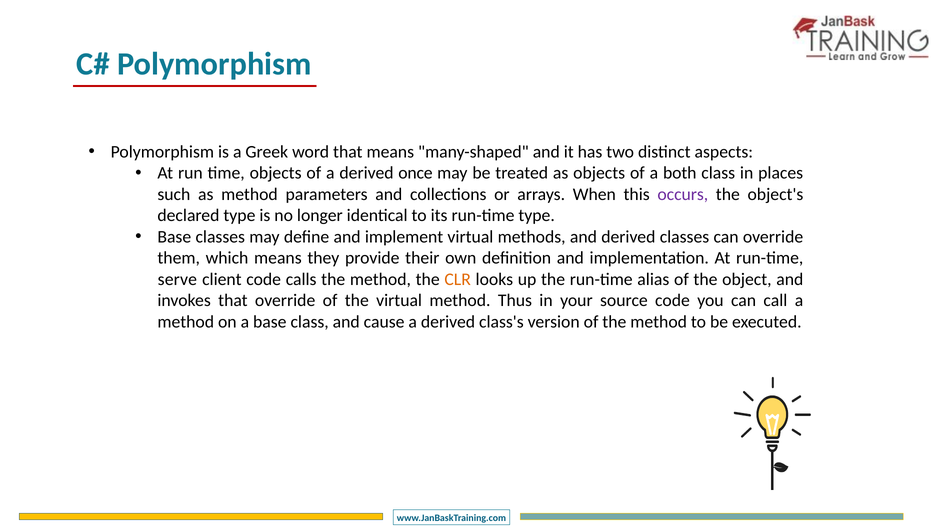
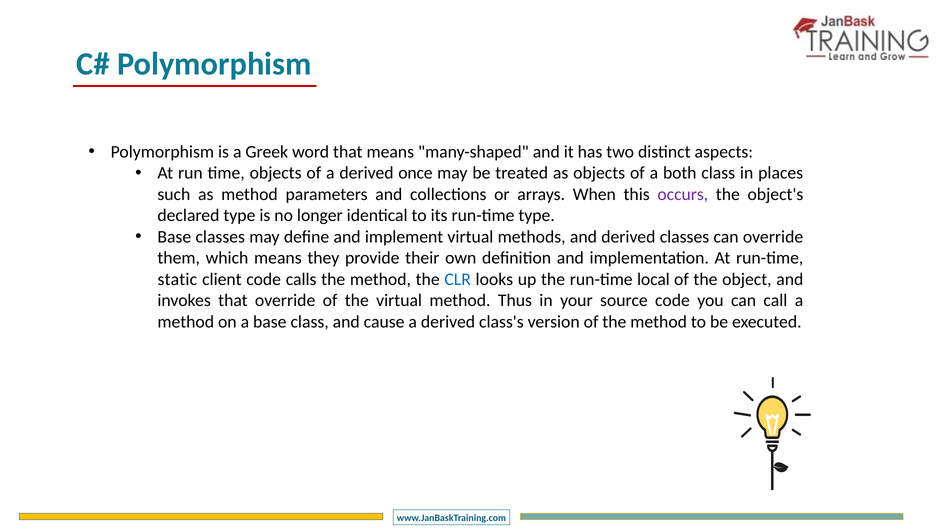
serve: serve -> static (177, 279)
CLR colour: orange -> blue (458, 279)
alias: alias -> local (653, 279)
